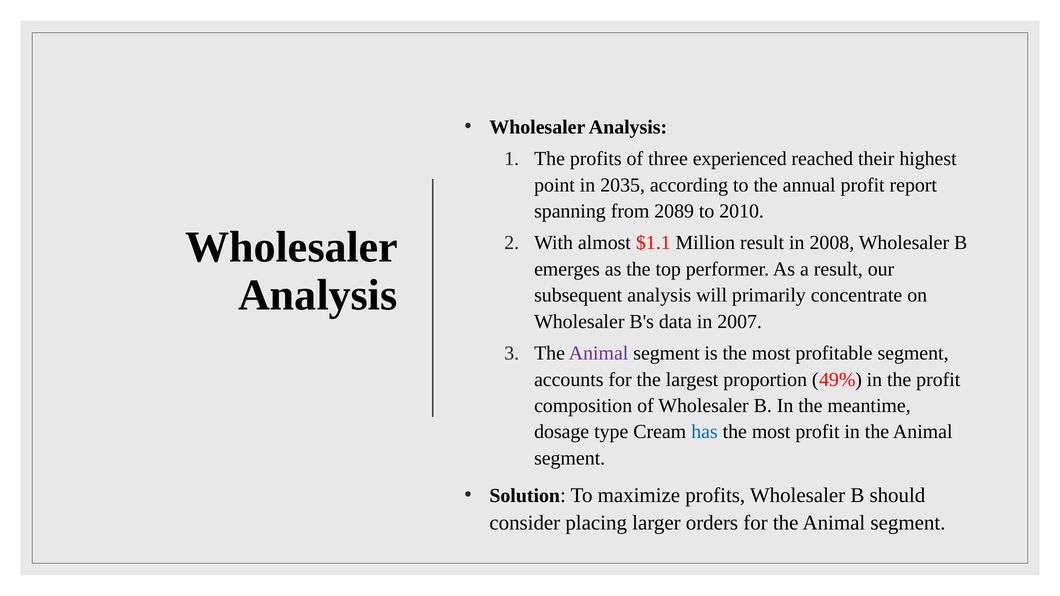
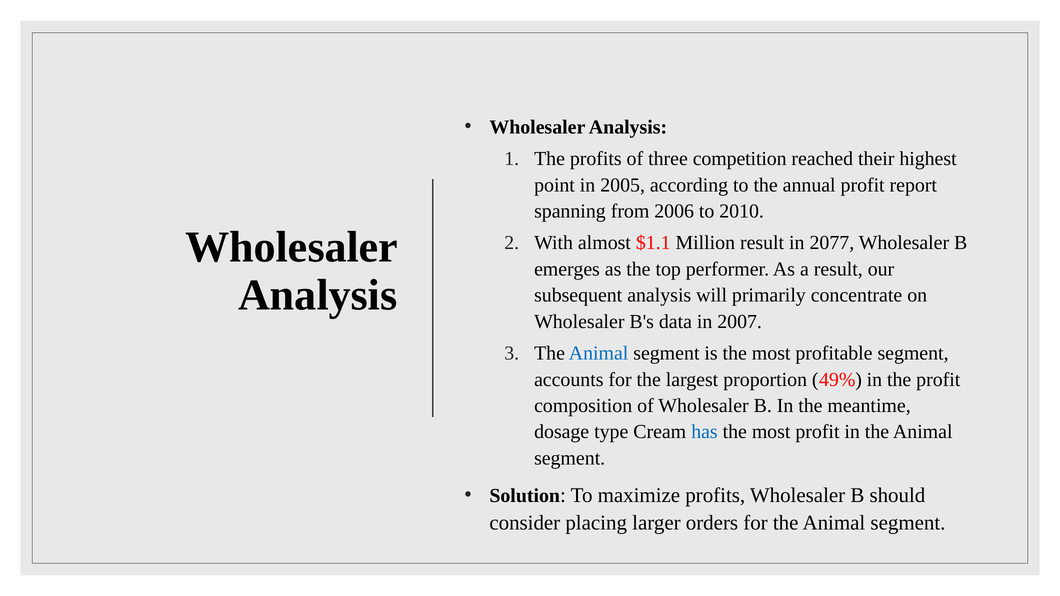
experienced: experienced -> competition (740, 159)
2035: 2035 -> 2005 (623, 185)
2089: 2089 -> 2006 (674, 211)
2008: 2008 -> 2077 (832, 243)
Animal colour: purple -> blue (599, 353)
